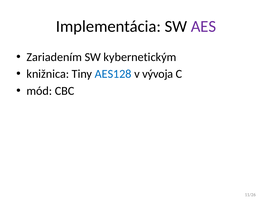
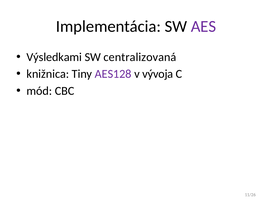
Zariadením: Zariadením -> Výsledkami (54, 57)
kybernetickým: kybernetickým -> centralizovaná (140, 57)
AES128 colour: blue -> purple (113, 74)
